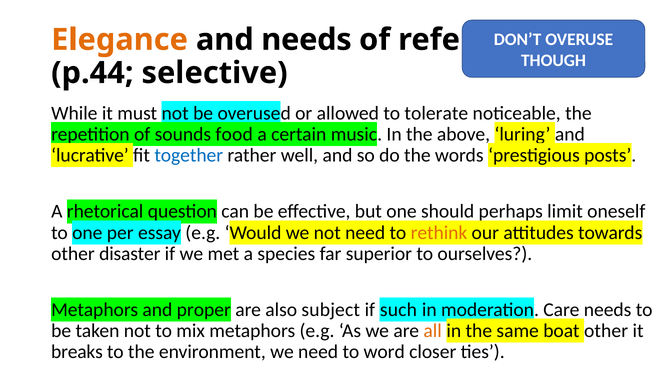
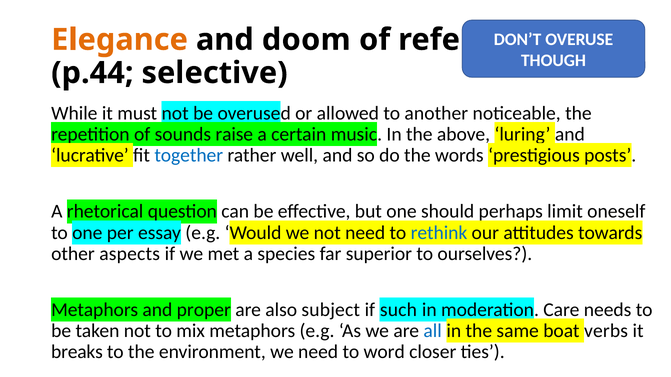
and needs: needs -> doom (306, 40)
tolerate: tolerate -> another (436, 113)
food: food -> raise (234, 135)
rethink colour: orange -> blue (439, 233)
disaster: disaster -> aspects (130, 254)
all colour: orange -> blue (433, 331)
boat other: other -> verbs (606, 331)
